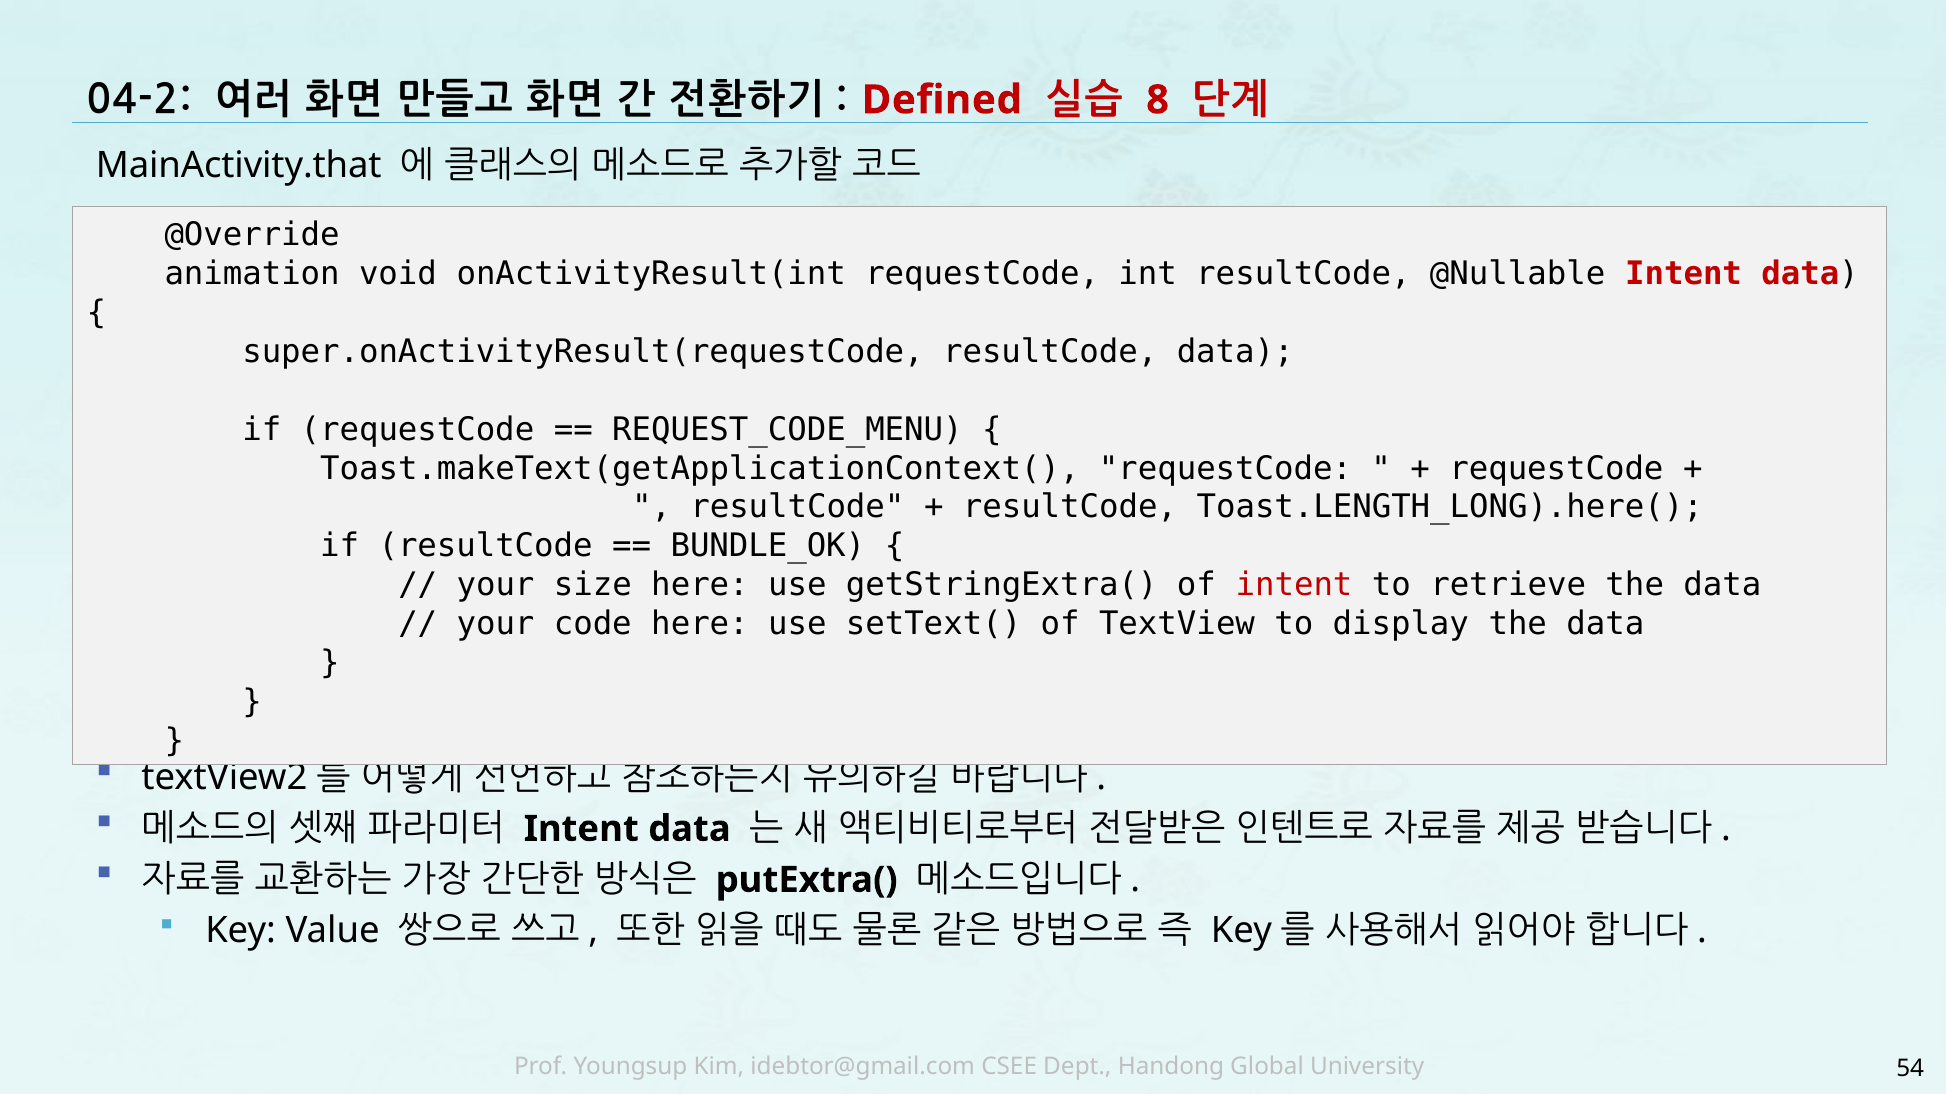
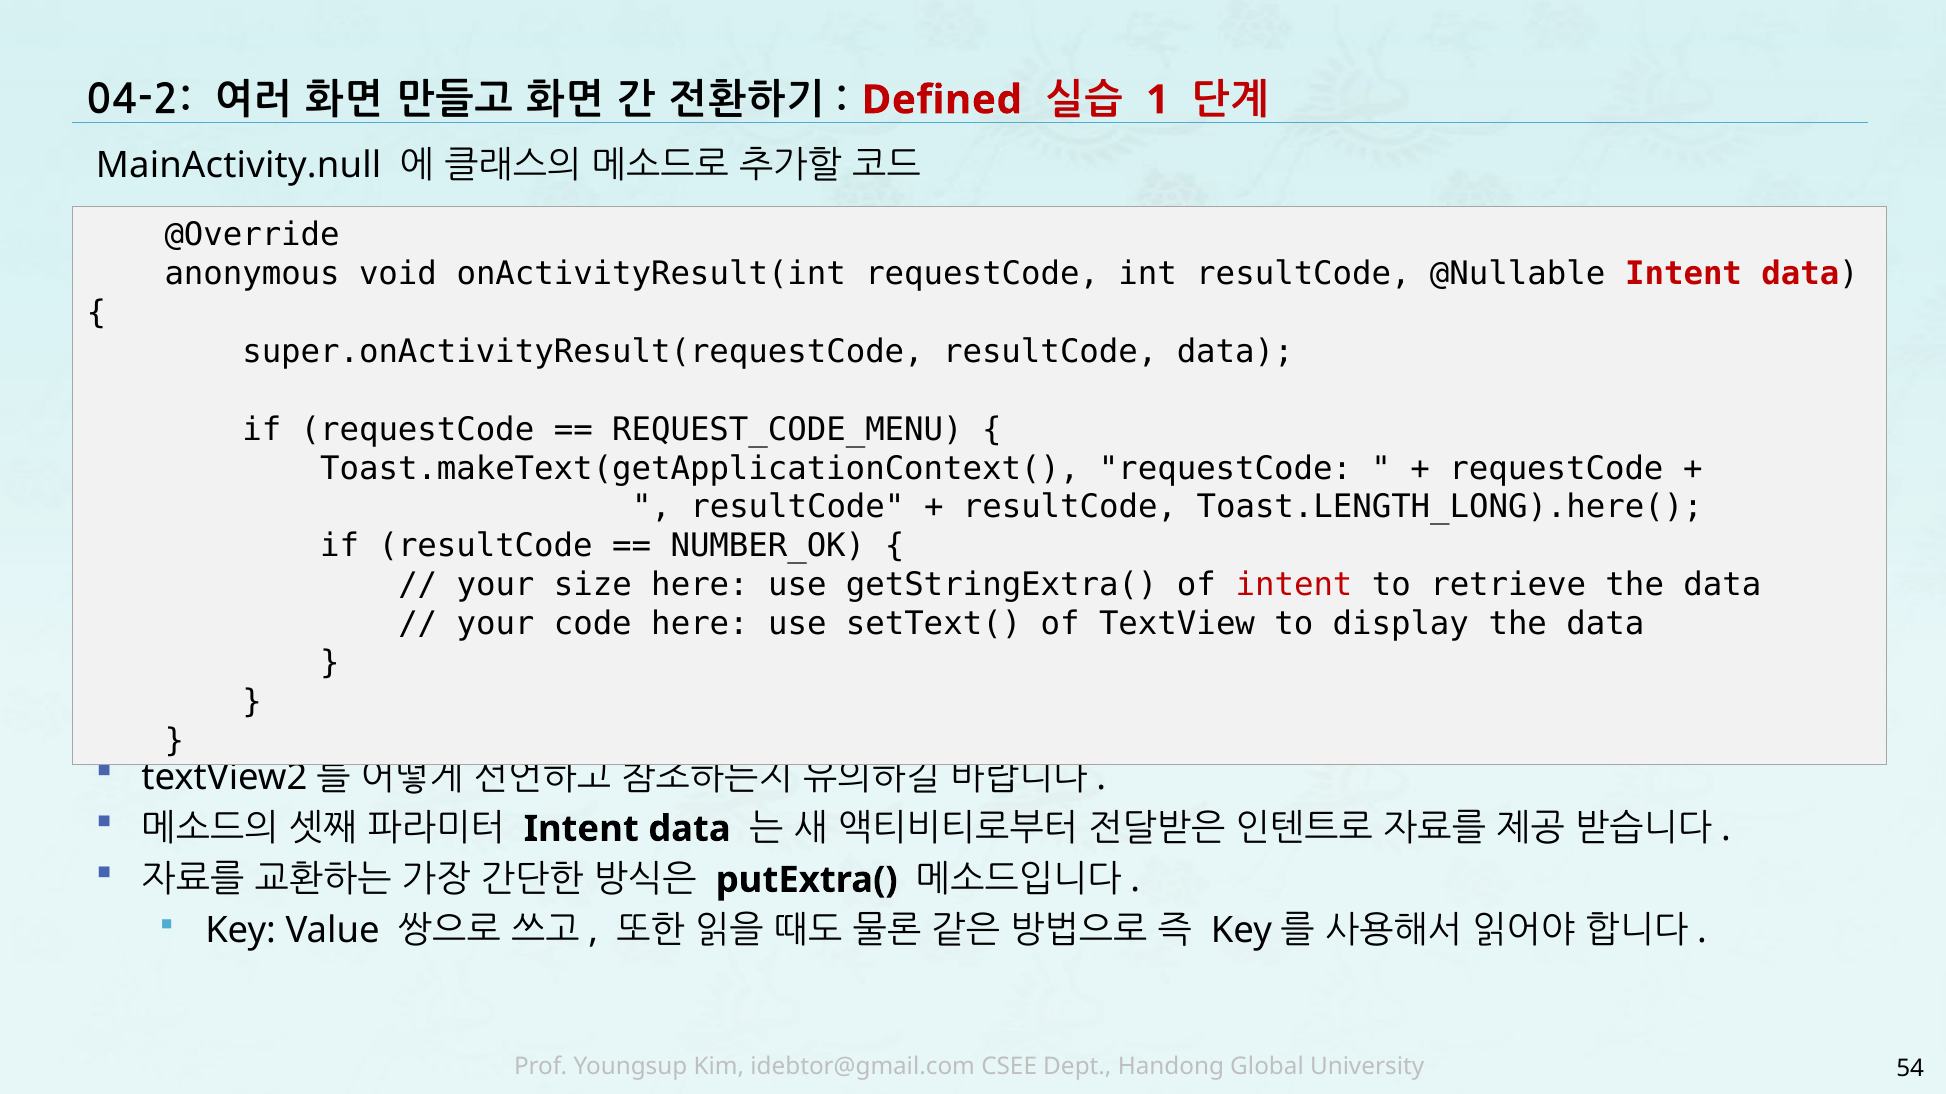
8: 8 -> 1 (1158, 100)
MainActivity.that: MainActivity.that -> MainActivity.null (239, 165)
animation: animation -> anonymous (252, 274)
BUNDLE_OK: BUNDLE_OK -> NUMBER_OK (768, 546)
